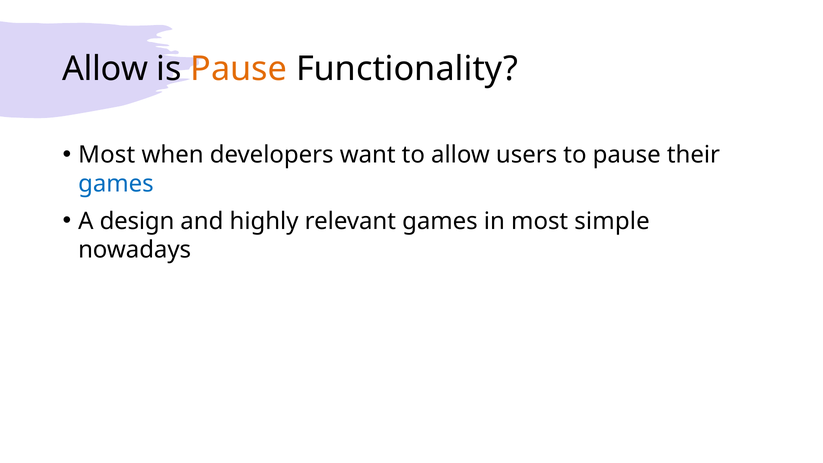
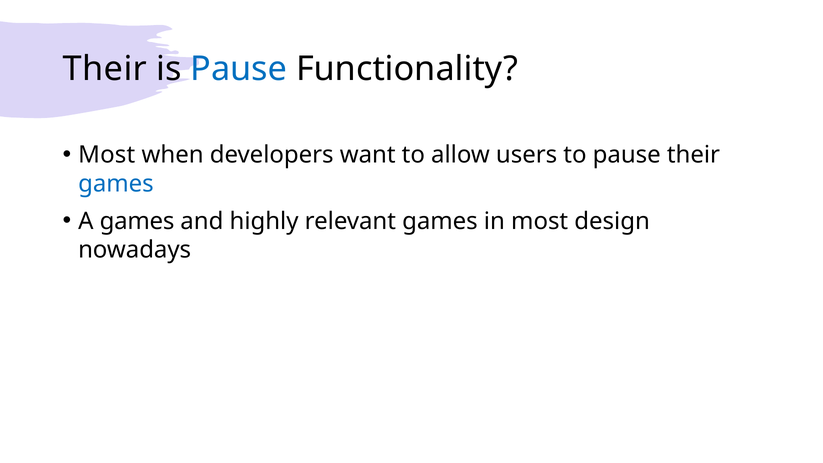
Allow: Allow -> Their (105, 69)
Pause colour: orange -> blue (239, 69)
A design: design -> games (137, 221)
simple: simple -> design (612, 221)
